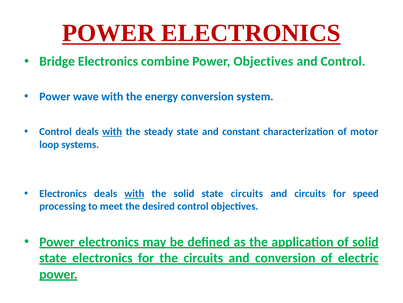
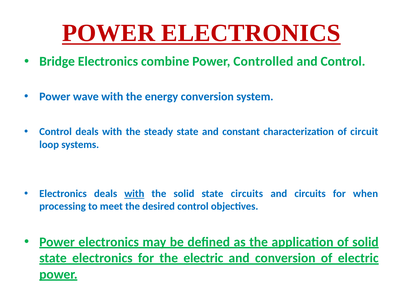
Power Objectives: Objectives -> Controlled (263, 61)
with underline: present -> none (112, 131)
motor: motor -> circuit (364, 131)
speed: speed -> when (366, 193)
the circuits: circuits -> electric (203, 257)
